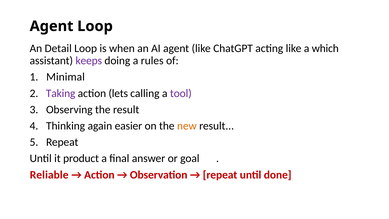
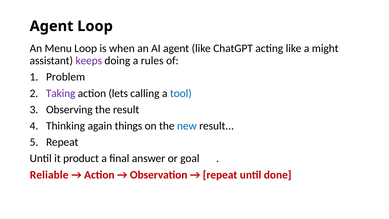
Detail: Detail -> Menu (58, 48)
which: which -> might (325, 48)
Minimal: Minimal -> Problem (66, 77)
tool colour: purple -> blue (181, 93)
easier: easier -> things (128, 126)
new colour: orange -> blue (187, 126)
